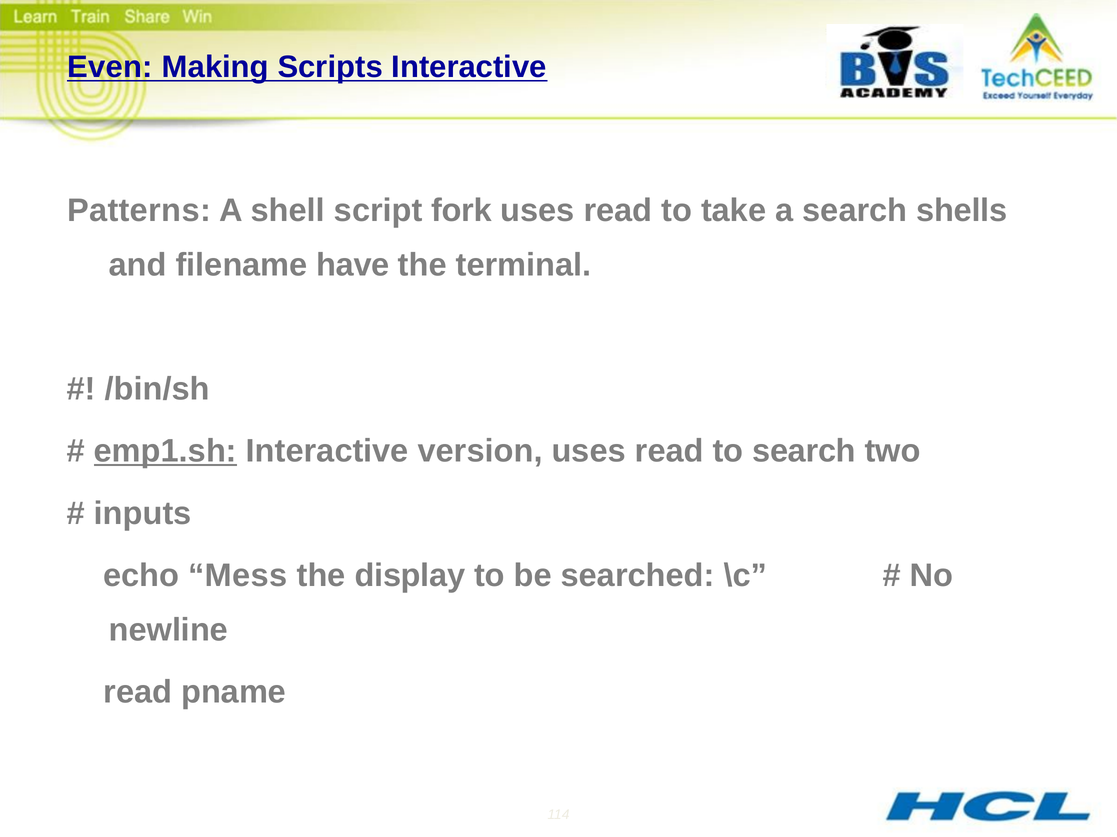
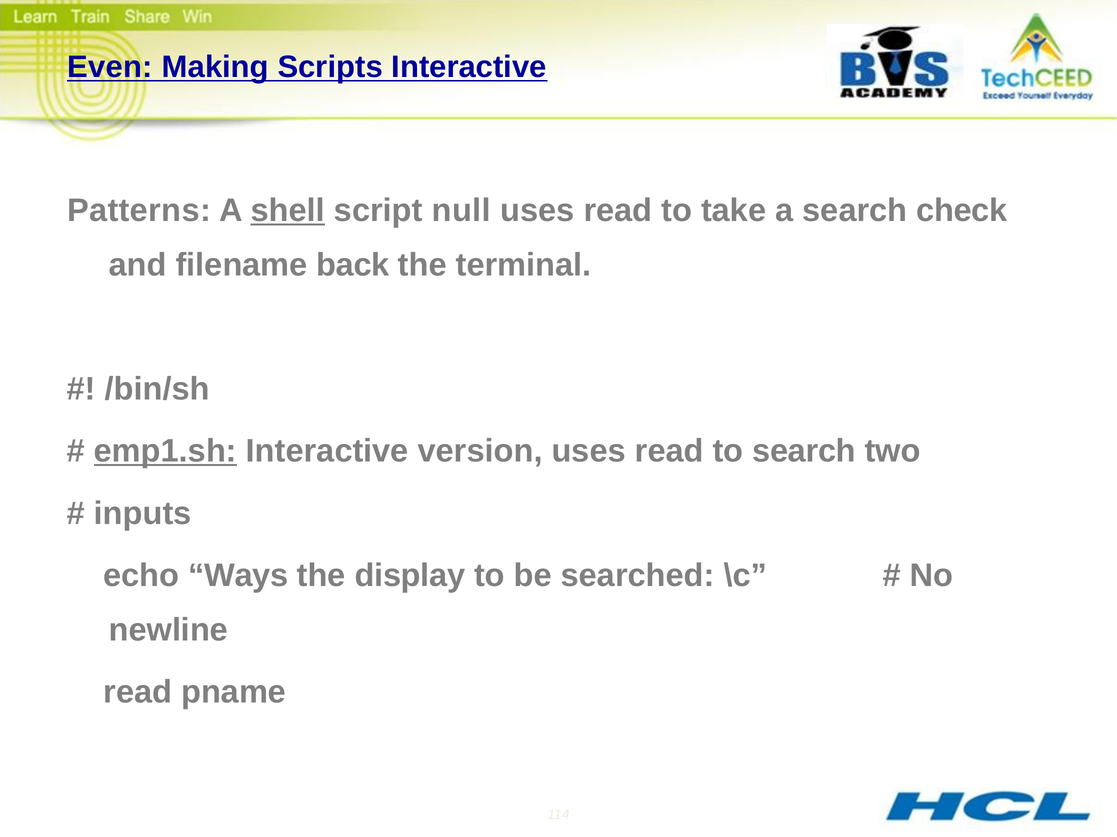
shell underline: none -> present (288, 210)
fork: fork -> null (461, 210)
shells: shells -> check (962, 210)
have: have -> back (353, 265)
Mess: Mess -> Ways (238, 576)
